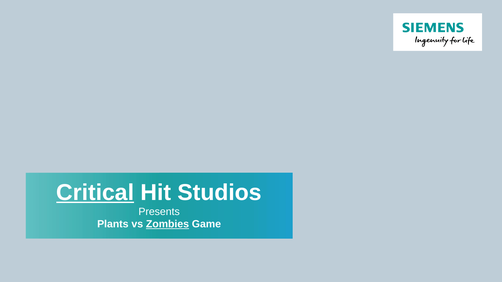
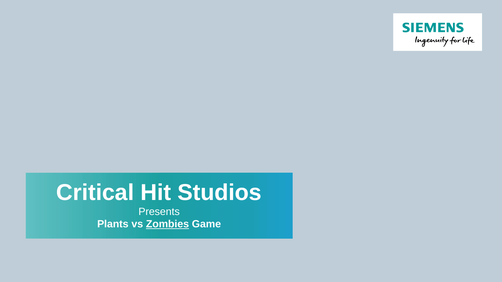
Critical underline: present -> none (95, 193)
